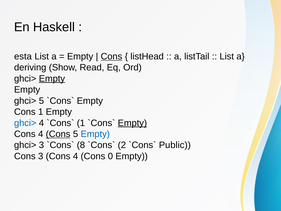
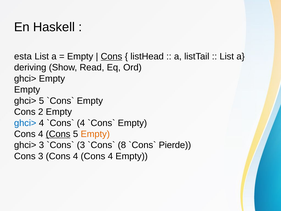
Empty underline: present -> none (52, 79)
Cons 1: 1 -> 2 (41, 112)
1: 1 -> 4 (81, 123)
Empty underline: present -> none (132, 123)
Empty colour: blue -> orange (95, 134)
8: 8 -> 3 (81, 145)
2: 2 -> 8 (122, 145)
Public: Public -> Pierde (175, 145)
4 Cons 0: 0 -> 4 (110, 156)
